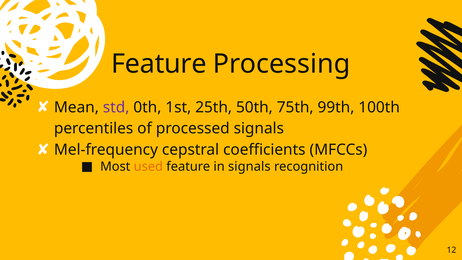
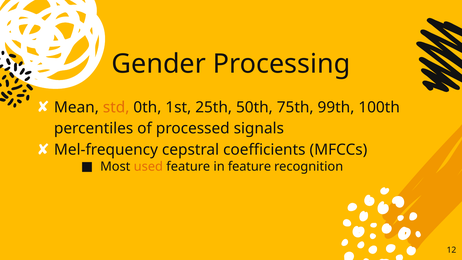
Feature: Feature -> Gender (159, 64)
std colour: purple -> orange (116, 107)
in signals: signals -> feature (249, 166)
